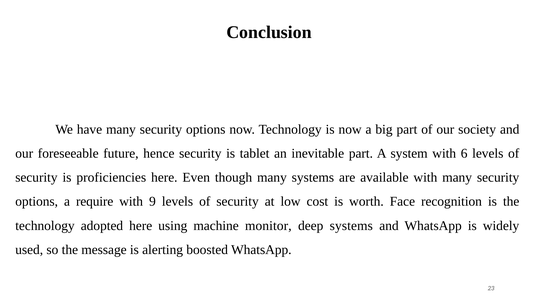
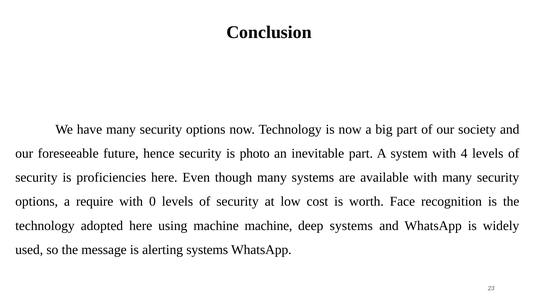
tablet: tablet -> photo (255, 153)
6: 6 -> 4 (464, 153)
9: 9 -> 0 (152, 202)
machine monitor: monitor -> machine (268, 226)
alerting boosted: boosted -> systems (207, 250)
